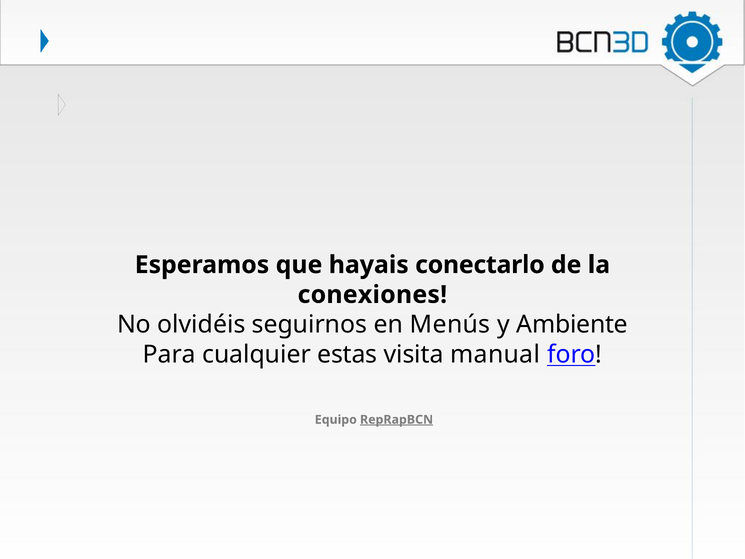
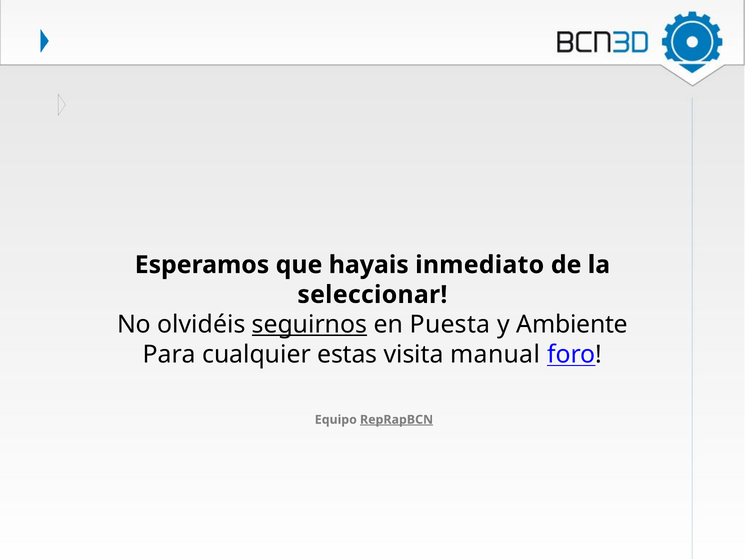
conectarlo: conectarlo -> inmediato (480, 265)
conexiones: conexiones -> seleccionar (372, 295)
seguirnos underline: none -> present (310, 324)
Menús: Menús -> Puesta (450, 324)
